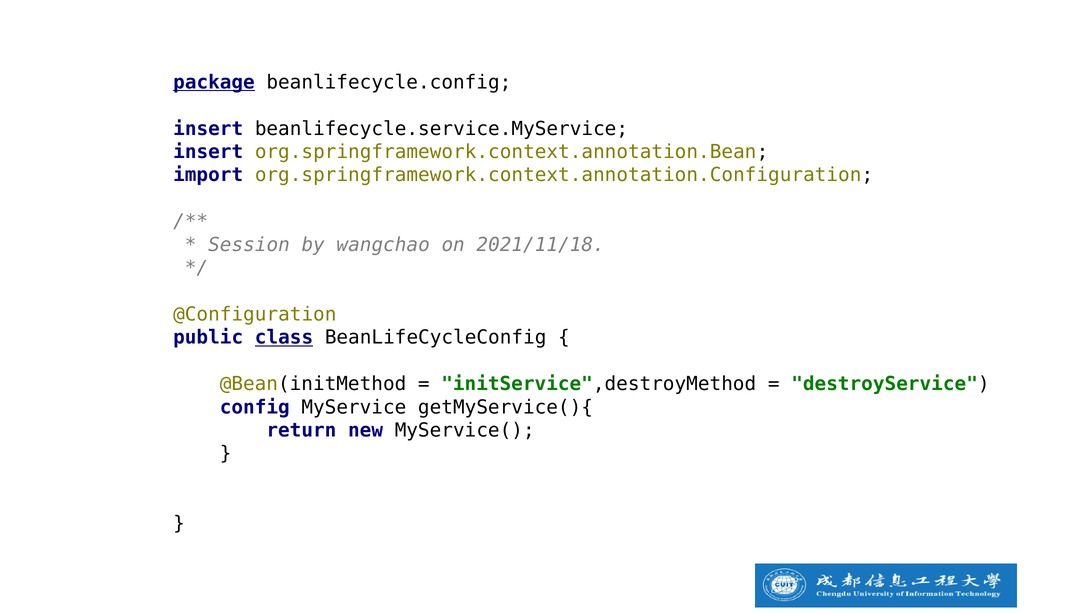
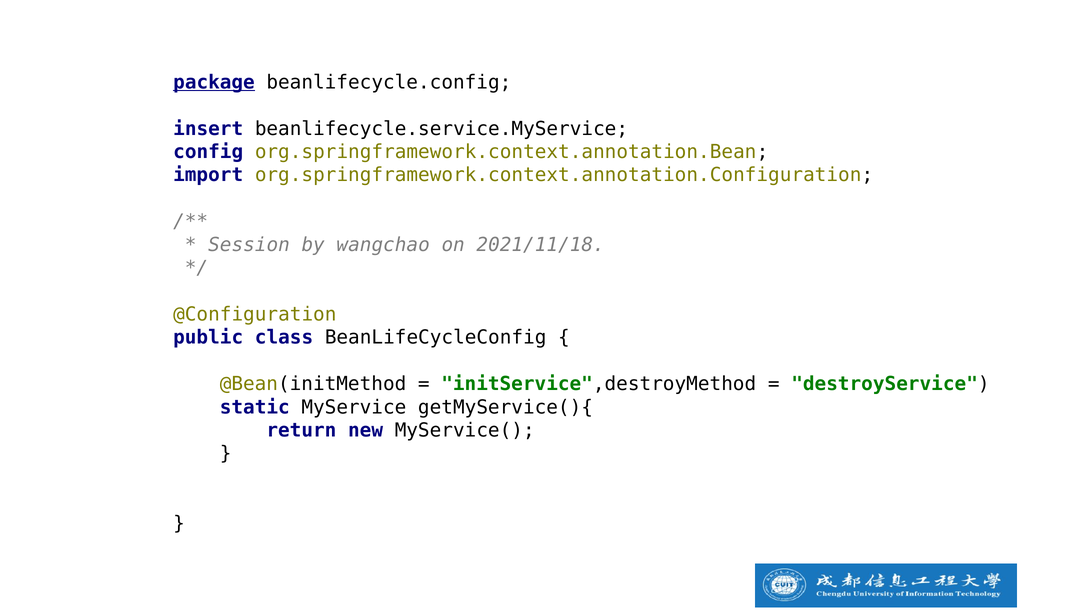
insert: insert -> config (208, 152)
class underline: present -> none (284, 338)
config: config -> static (255, 407)
